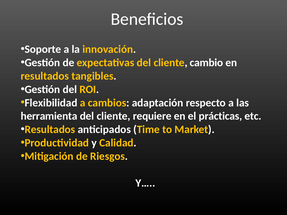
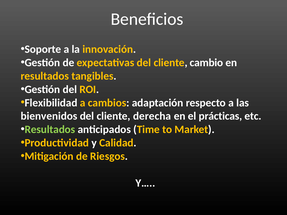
herramienta: herramienta -> bienvenidos (49, 116)
requiere: requiere -> derecha (152, 116)
Resultados colour: yellow -> light green (50, 130)
